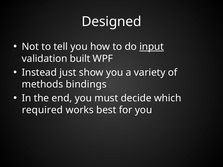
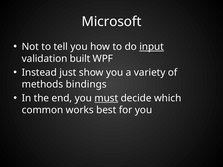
Designed: Designed -> Microsoft (112, 22)
must underline: none -> present (106, 98)
required: required -> common (42, 110)
